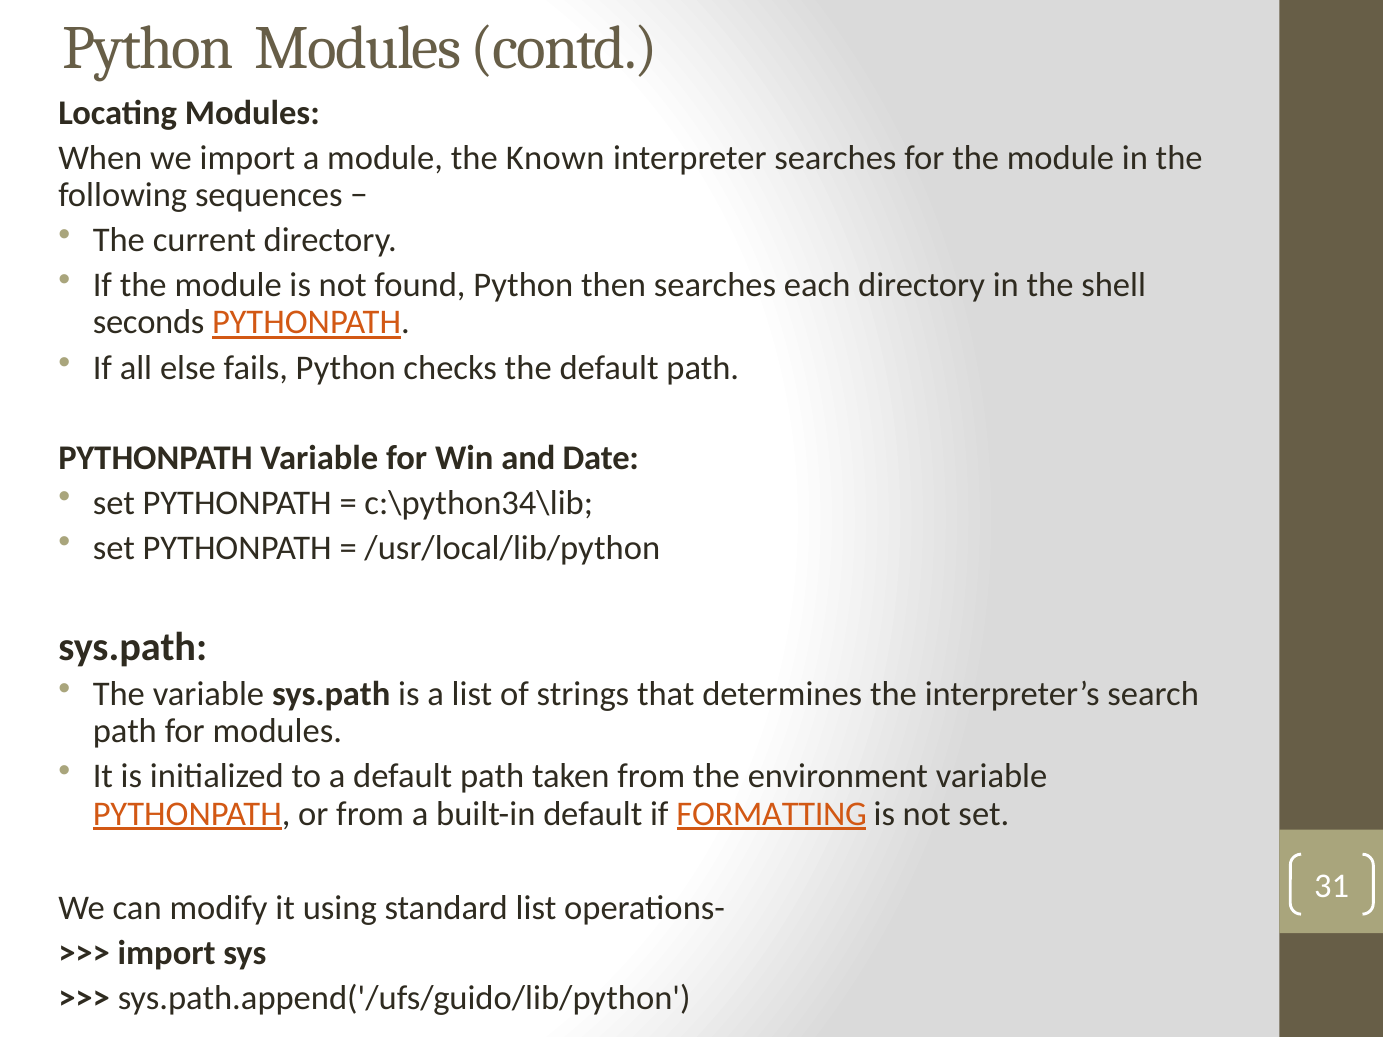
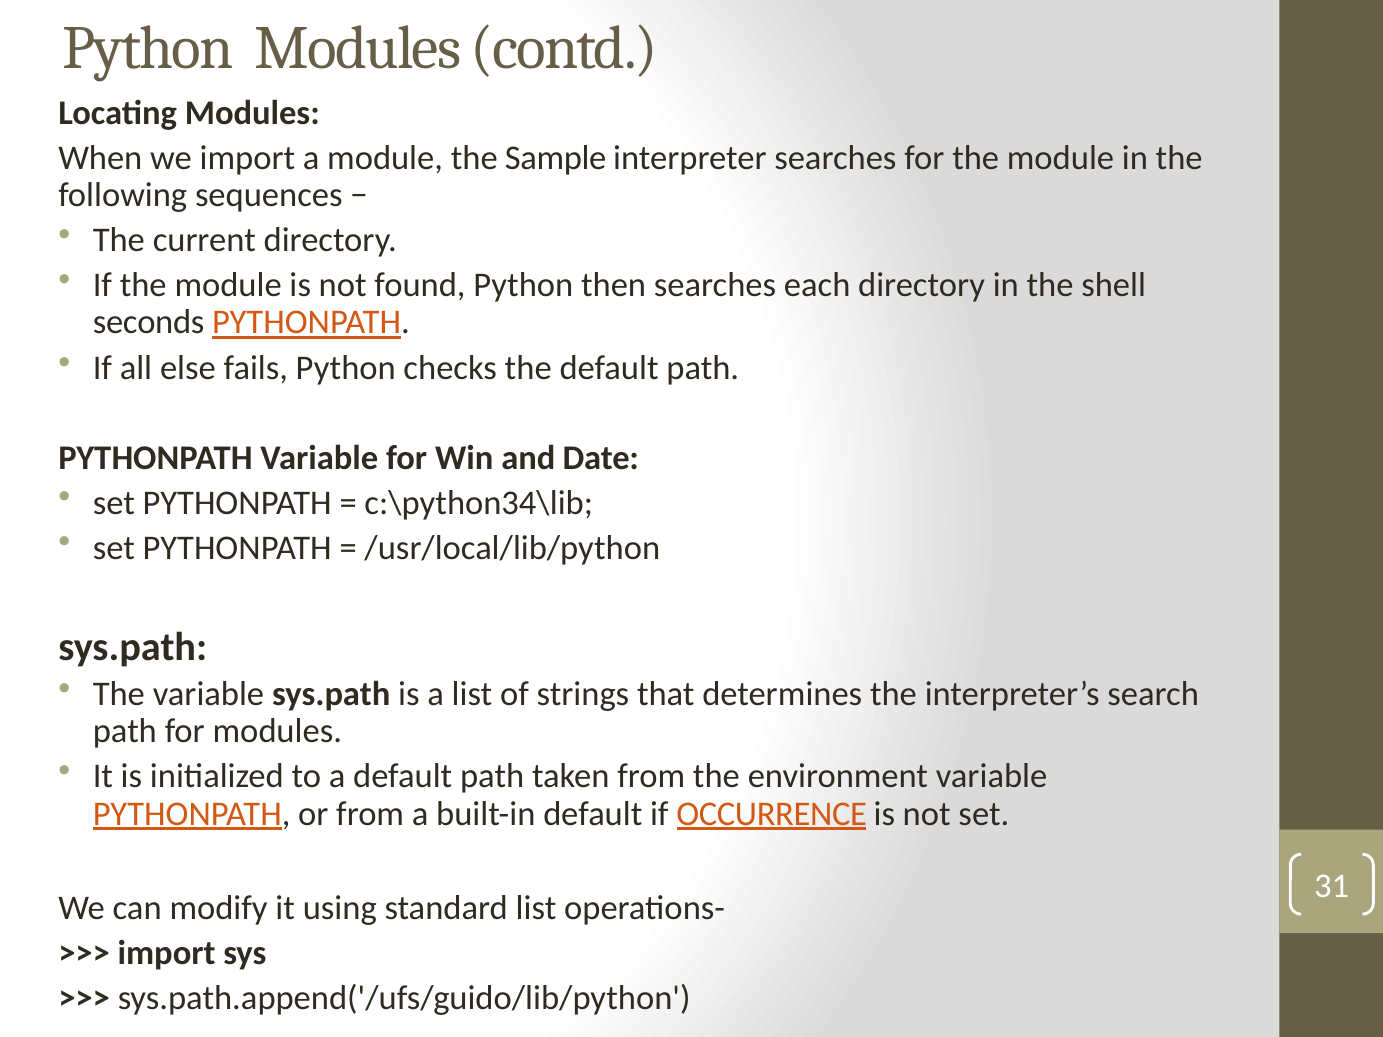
Known: Known -> Sample (556, 158)
FORMATTING: FORMATTING -> OCCURRENCE (772, 814)
